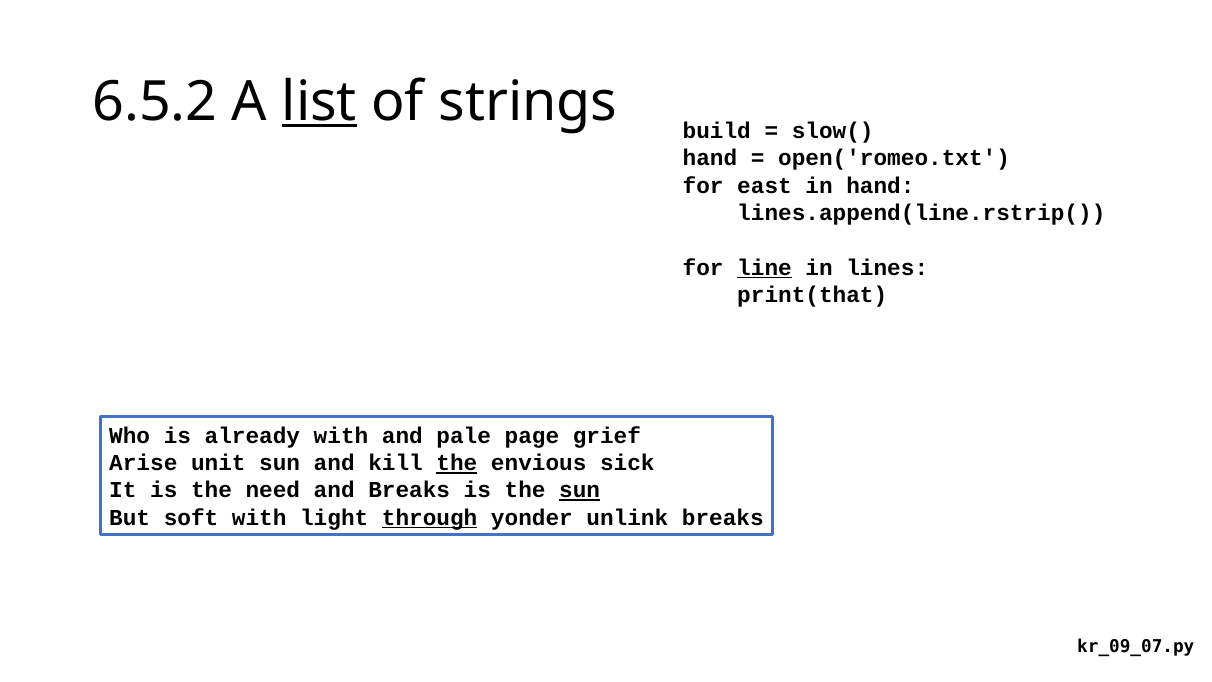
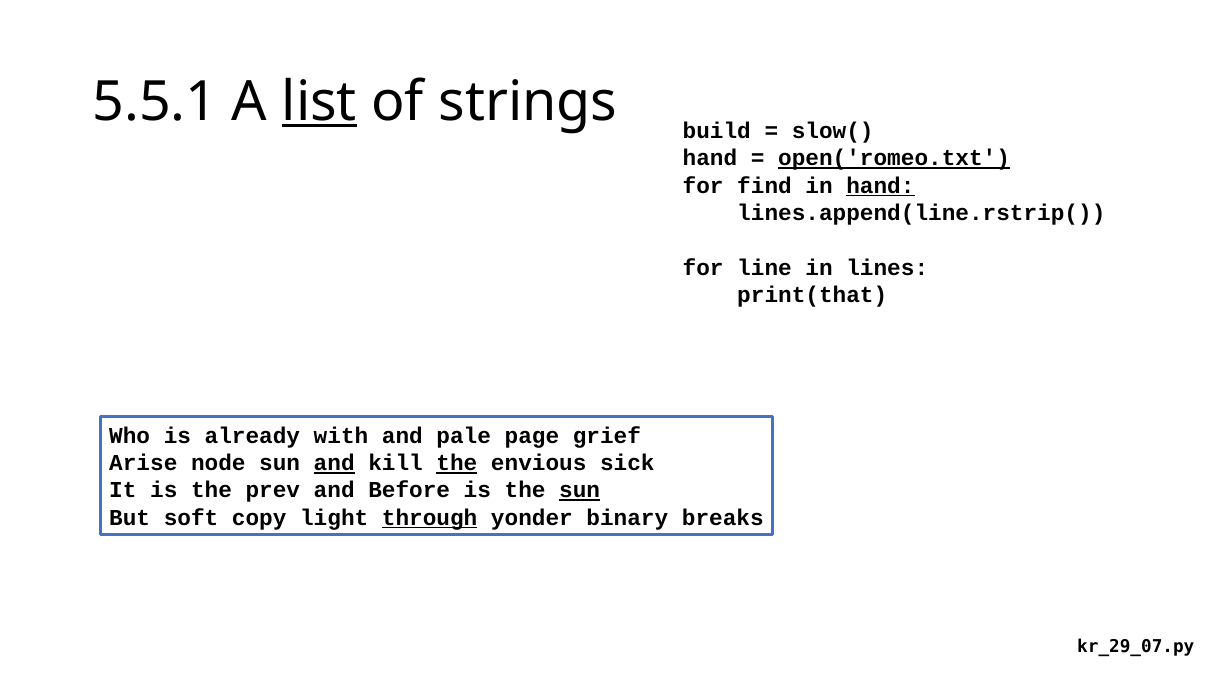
6.5.2: 6.5.2 -> 5.5.1 (155, 102)
open('romeo.txt underline: none -> present (894, 158)
east: east -> find (765, 186)
hand underline: none -> present (880, 186)
line underline: present -> none (765, 267)
unit: unit -> node (218, 463)
and underline: none -> present (334, 463)
need: need -> prev (273, 490)
and Breaks: Breaks -> Before (409, 490)
soft with: with -> copy (259, 517)
unlink: unlink -> binary (627, 517)
kr_09_07.py: kr_09_07.py -> kr_29_07.py (1136, 646)
